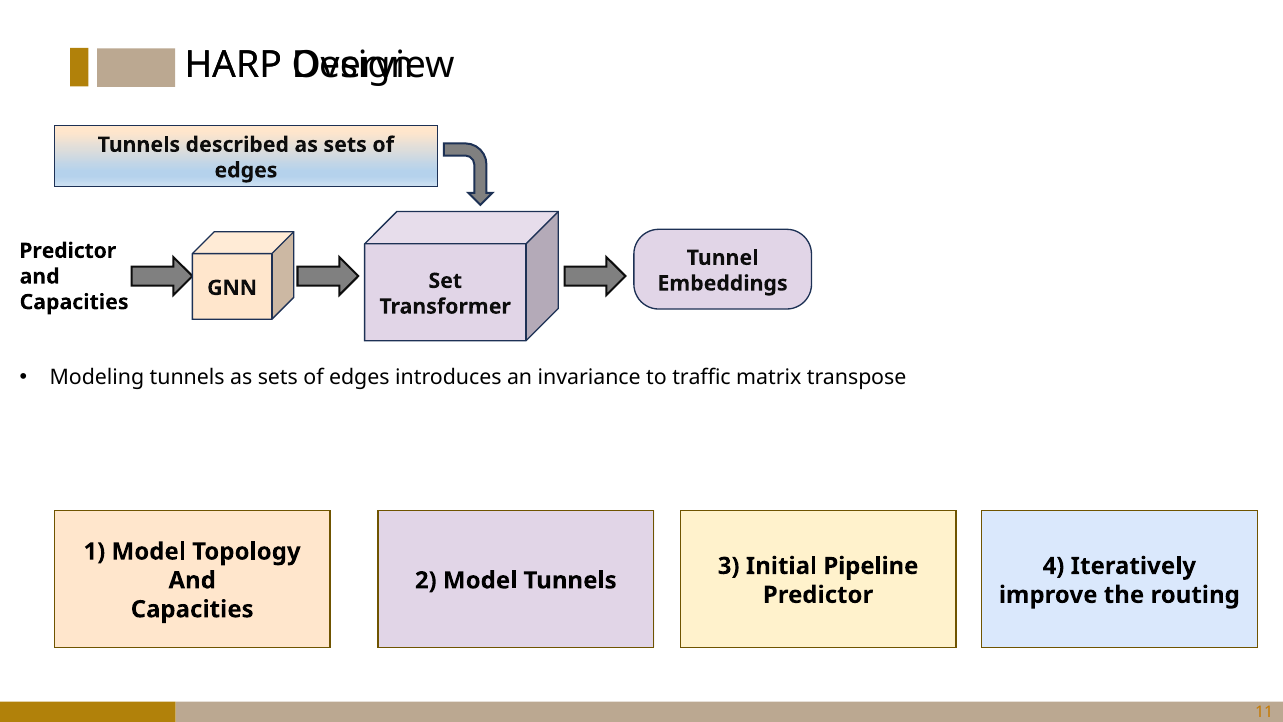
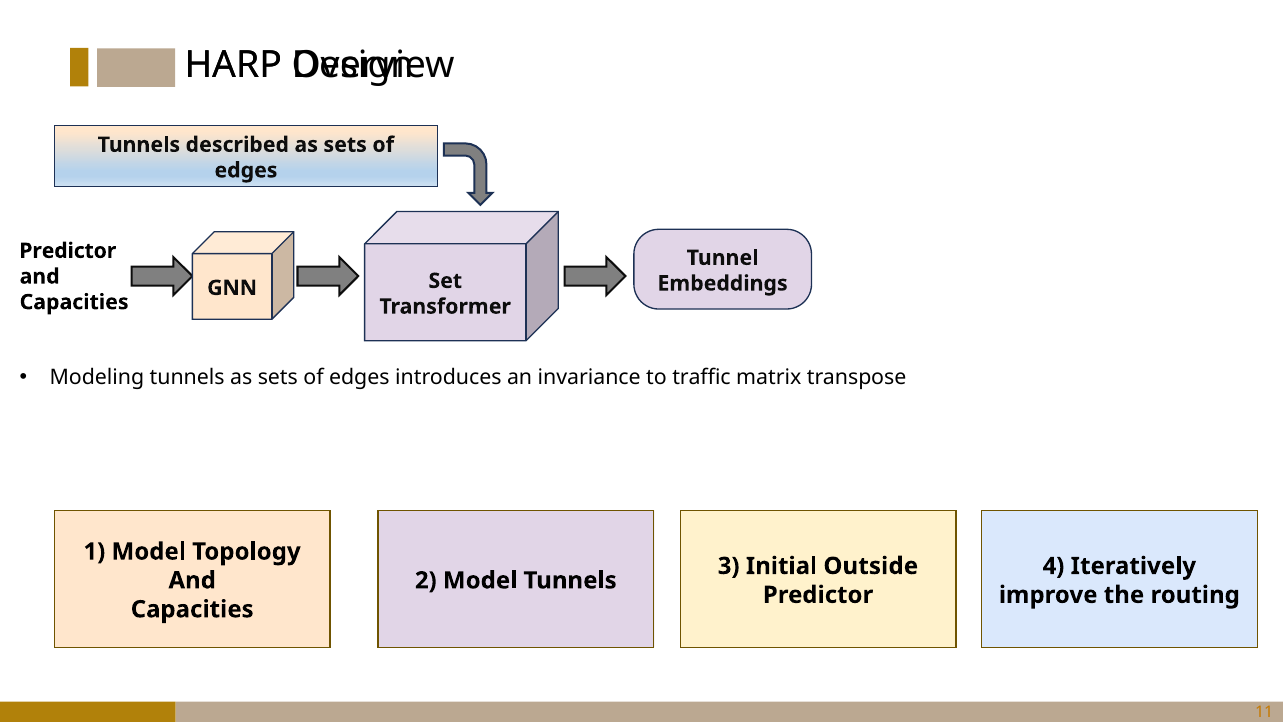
Pipeline: Pipeline -> Outside (871, 566)
